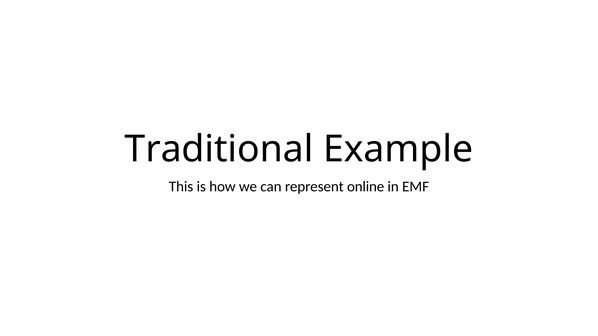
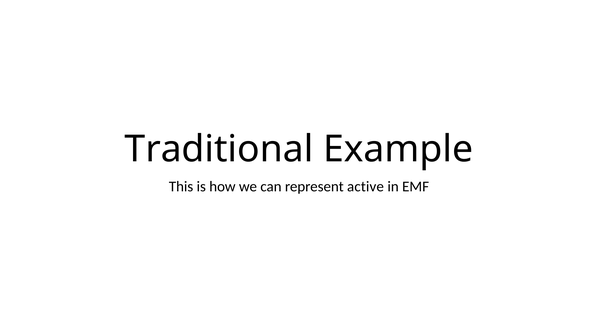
online: online -> active (365, 187)
